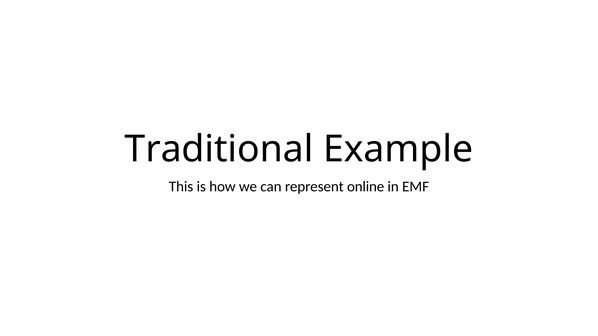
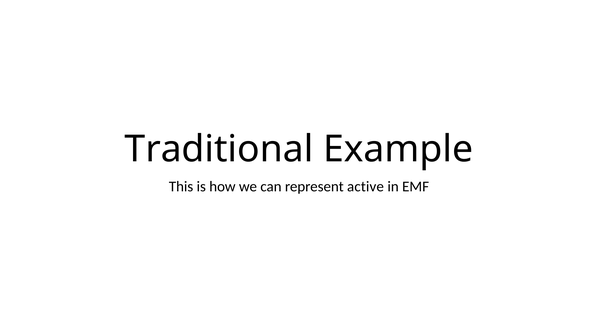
online: online -> active (365, 187)
